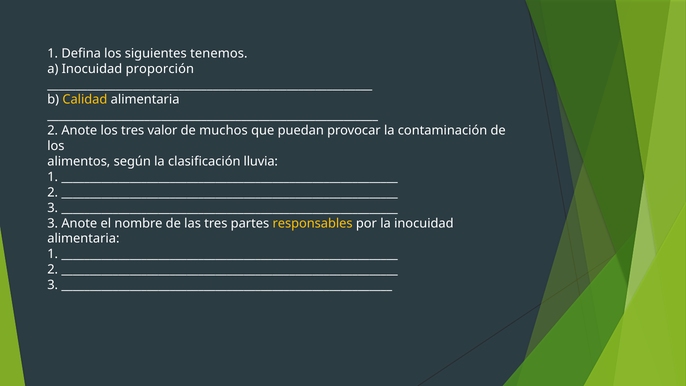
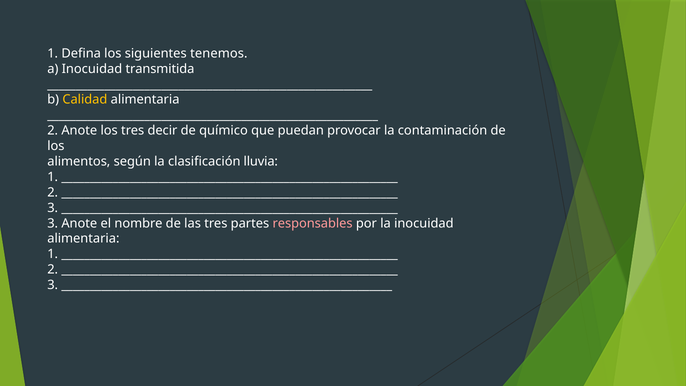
proporción: proporción -> transmitida (160, 69)
valor: valor -> decir (162, 131)
muchos: muchos -> químico (224, 131)
responsables colour: yellow -> pink (313, 223)
